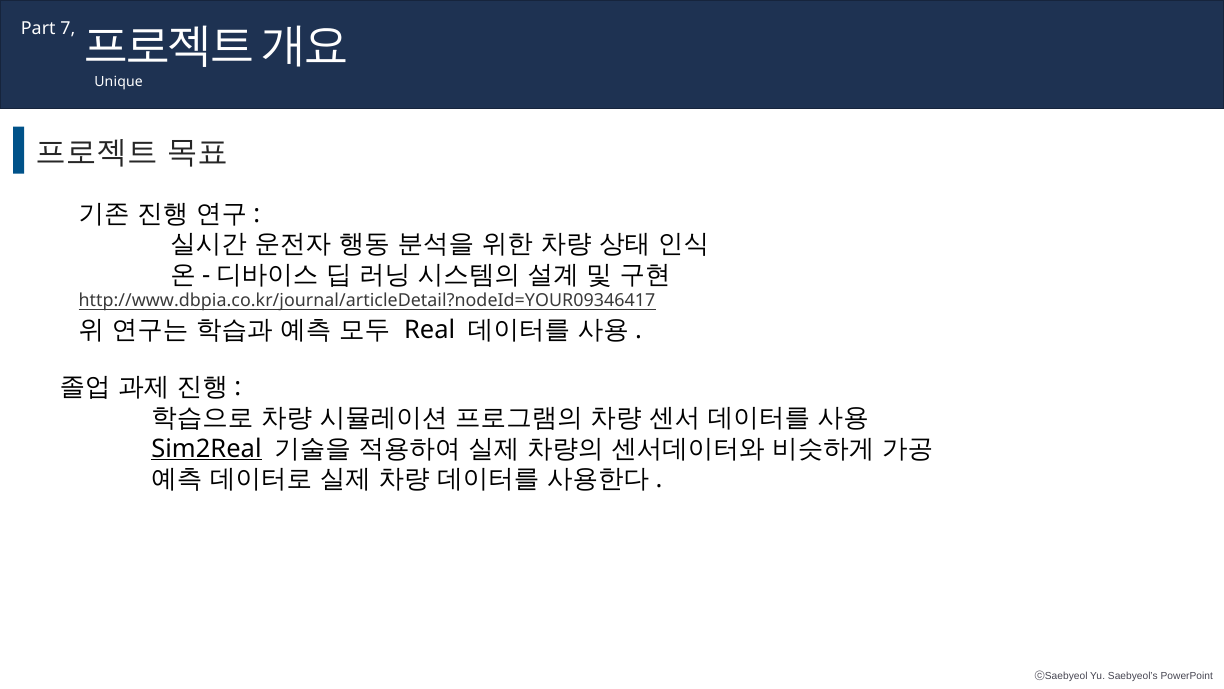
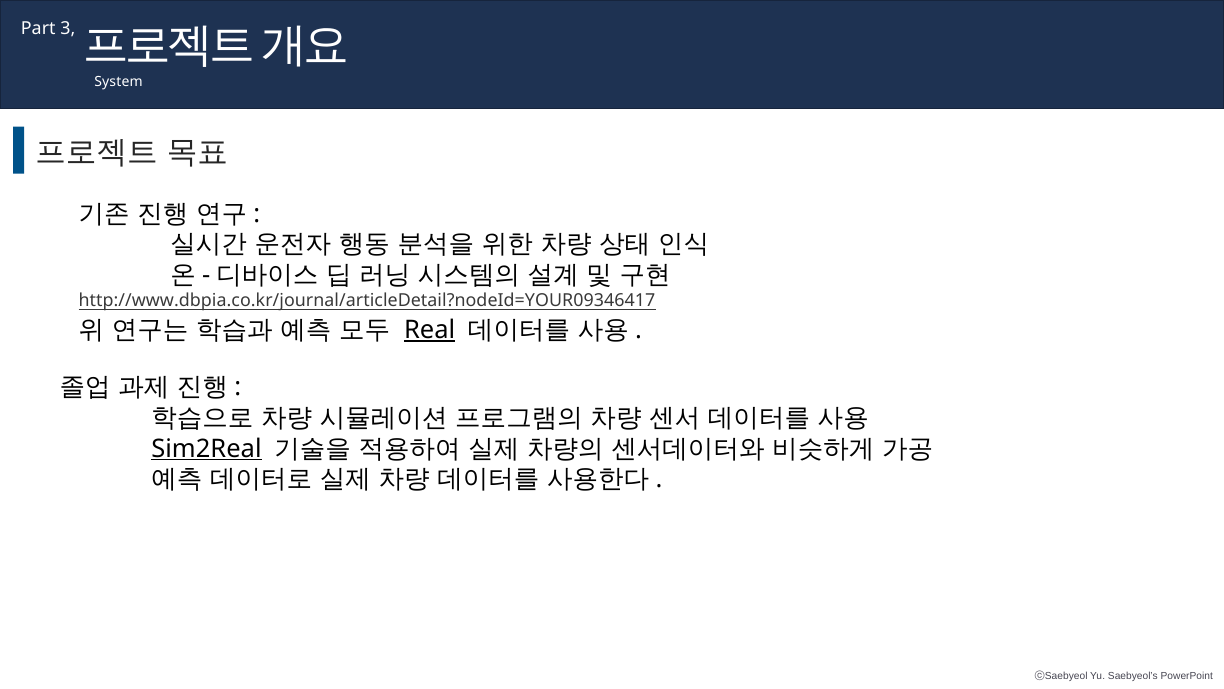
7: 7 -> 3 (68, 28)
Unique: Unique -> System (119, 82)
Real underline: none -> present (430, 330)
